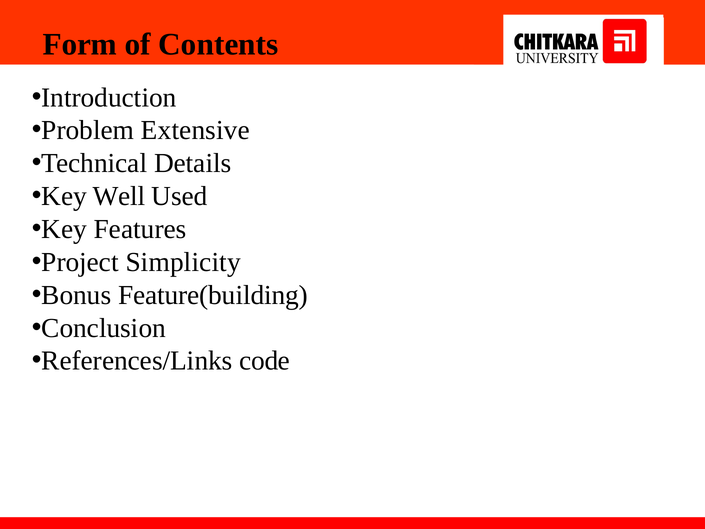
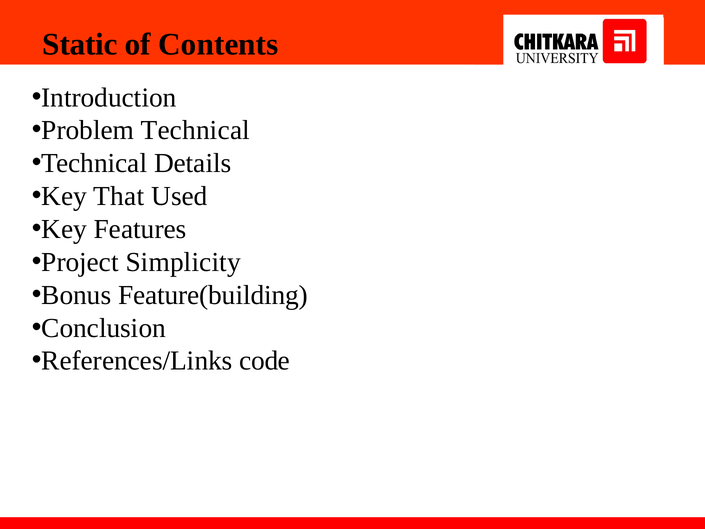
Form: Form -> Static (80, 45)
Problem Extensive: Extensive -> Technical (195, 130)
Well: Well -> That (119, 196)
